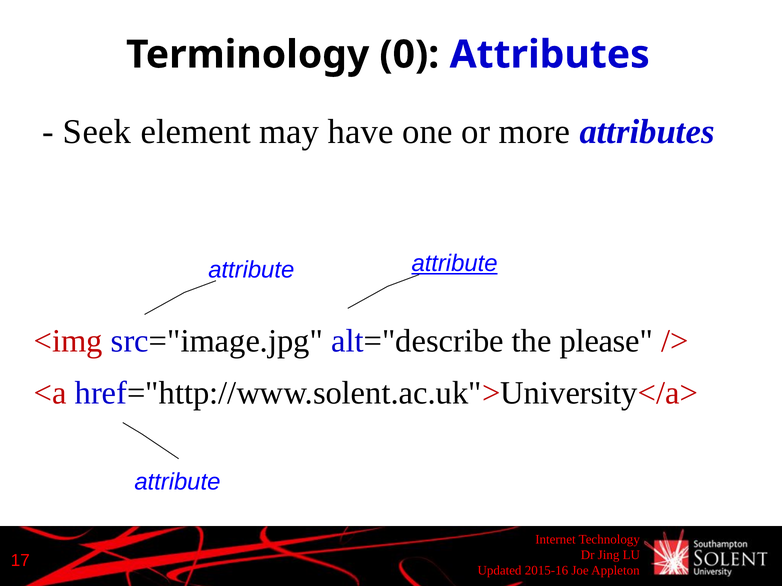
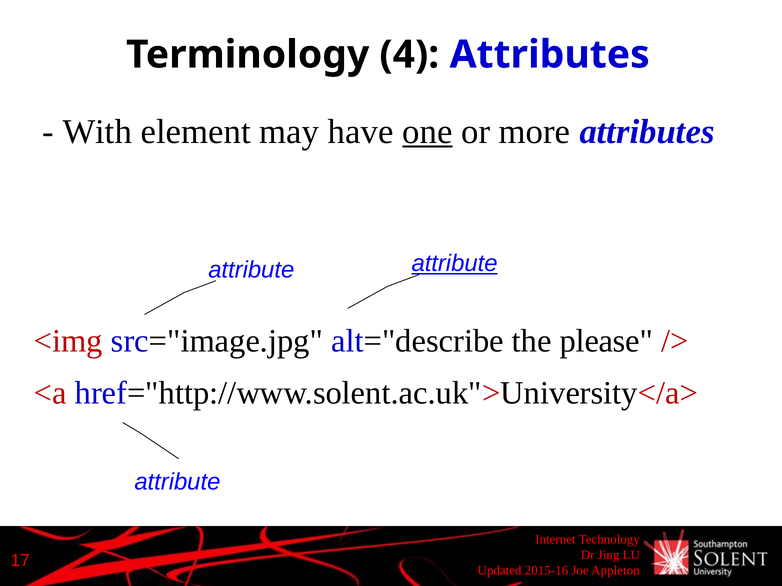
0: 0 -> 4 (409, 55)
Seek: Seek -> With (97, 132)
one underline: none -> present (427, 132)
